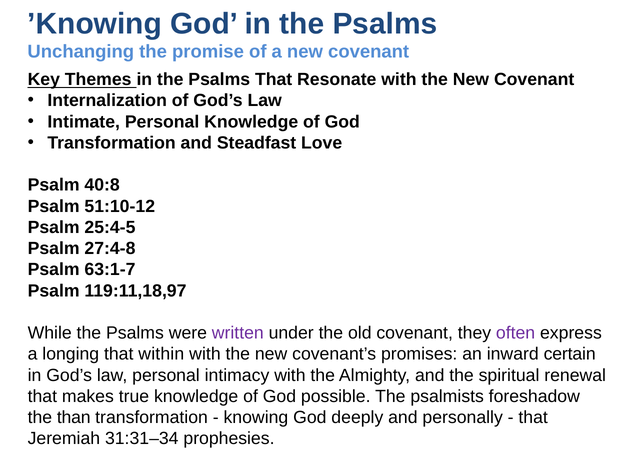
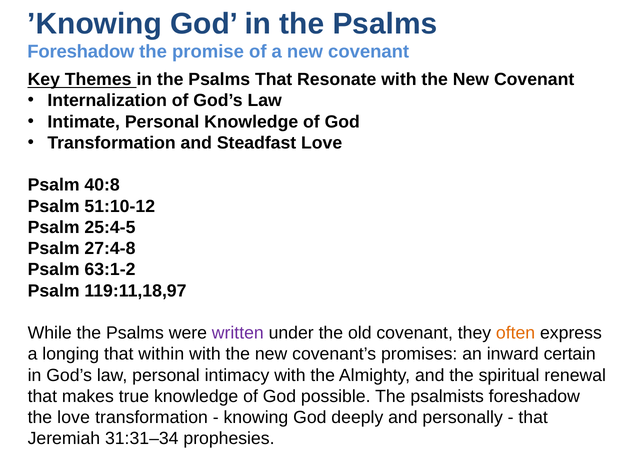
Unchanging: Unchanging -> Foreshadow (81, 52)
63:1-7: 63:1-7 -> 63:1-2 (110, 270)
often colour: purple -> orange (516, 333)
the than: than -> love (74, 418)
